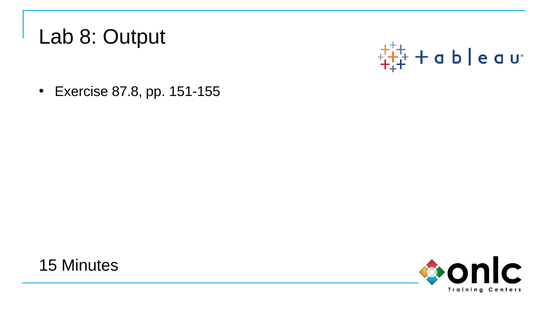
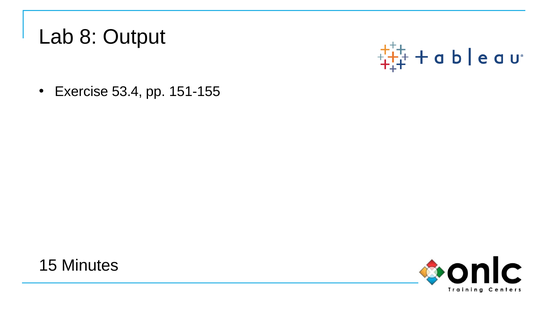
87.8: 87.8 -> 53.4 (127, 92)
